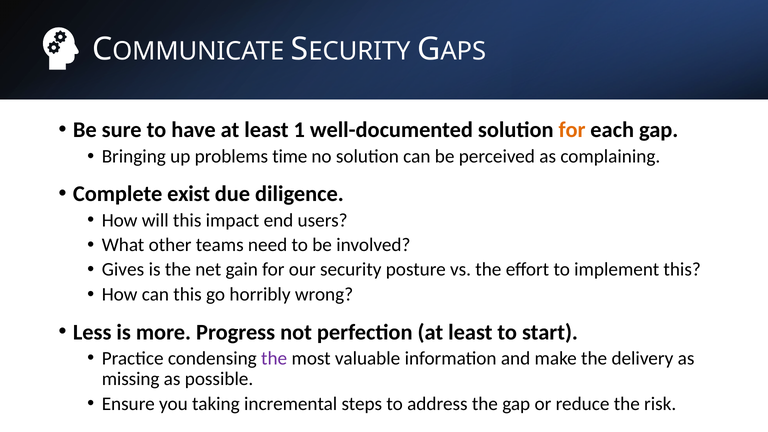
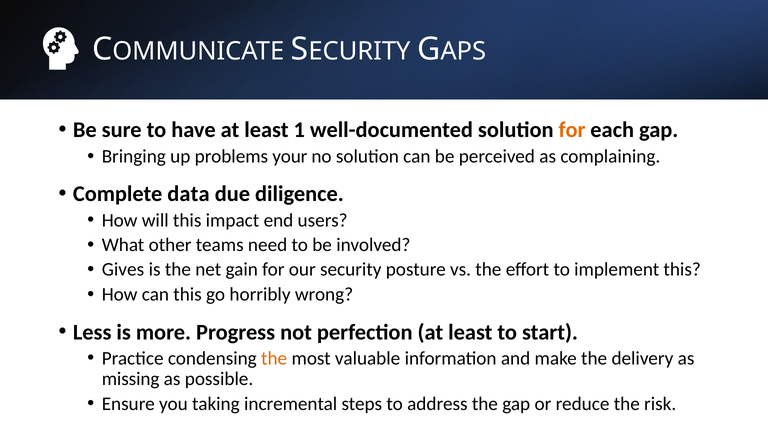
time: time -> your (290, 156)
exist: exist -> data (188, 194)
the colour: purple -> orange (274, 358)
